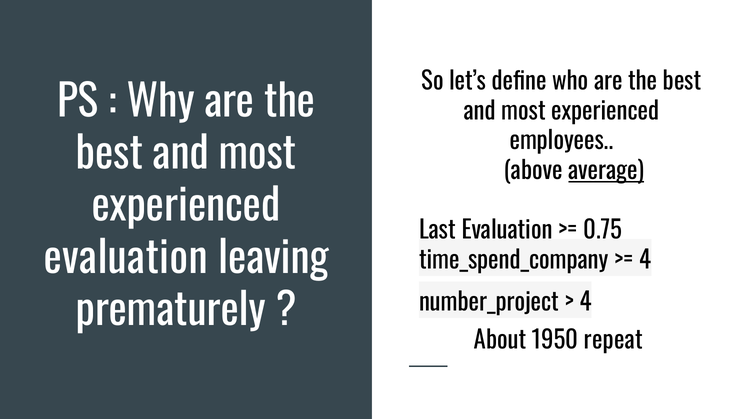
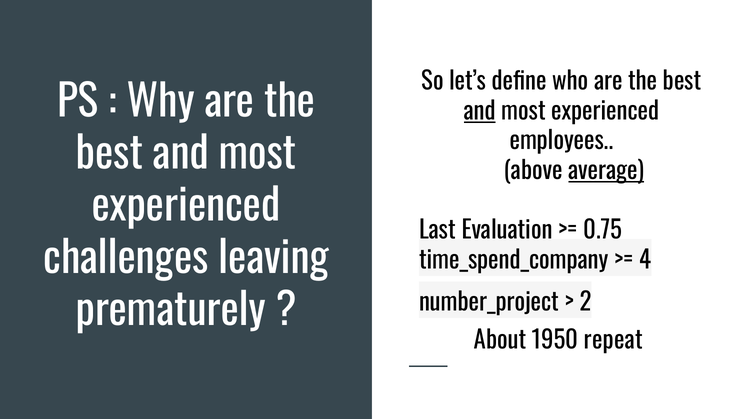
and underline: none -> present (480, 111)
evaluation: evaluation -> challenges (126, 258)
4: 4 -> 2 (585, 302)
